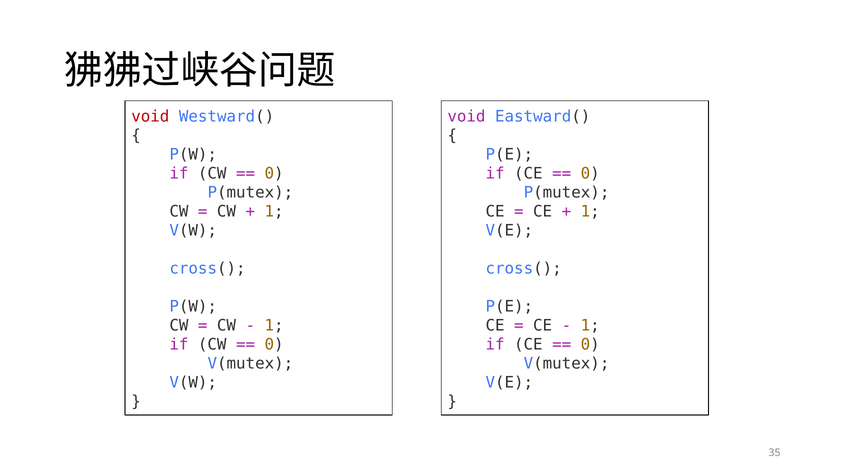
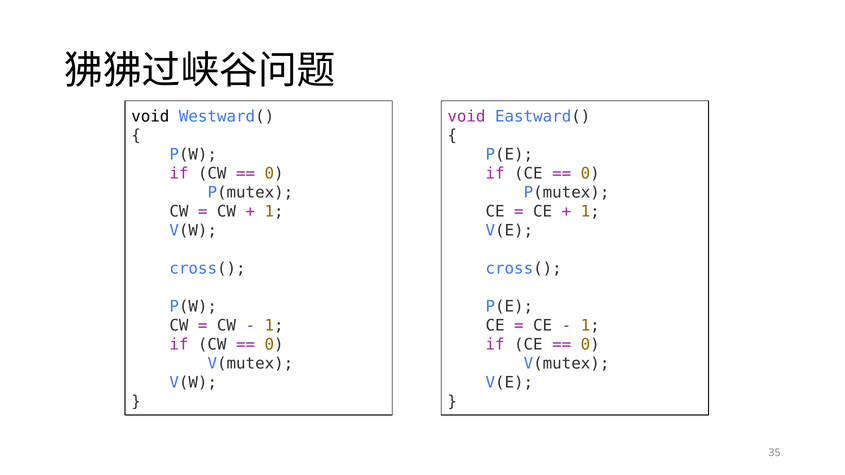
void colour: red -> black (150, 117)
